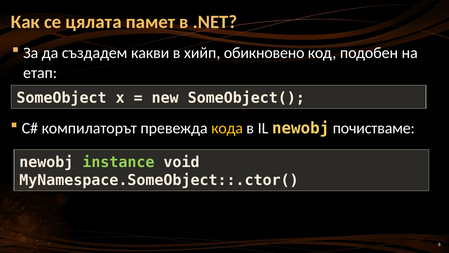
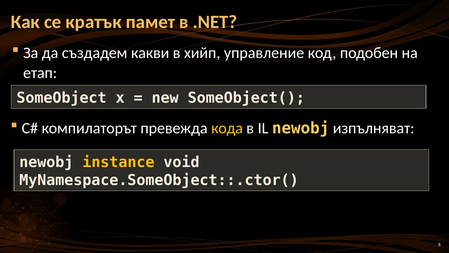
цялата: цялата -> кратък (94, 22)
обикновено: обикновено -> управление (264, 53)
почистваме: почистваме -> изпълняват (374, 128)
instance colour: light green -> yellow (118, 162)
